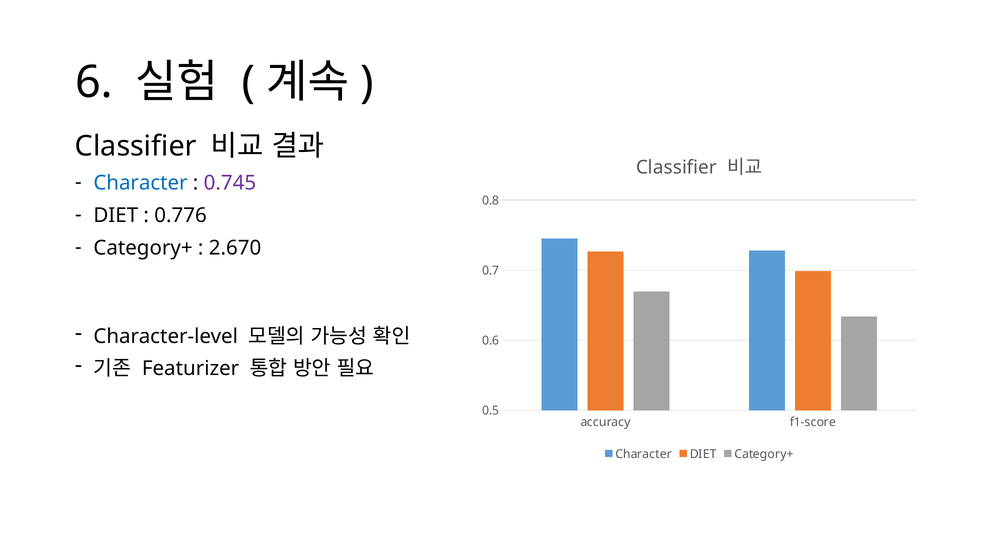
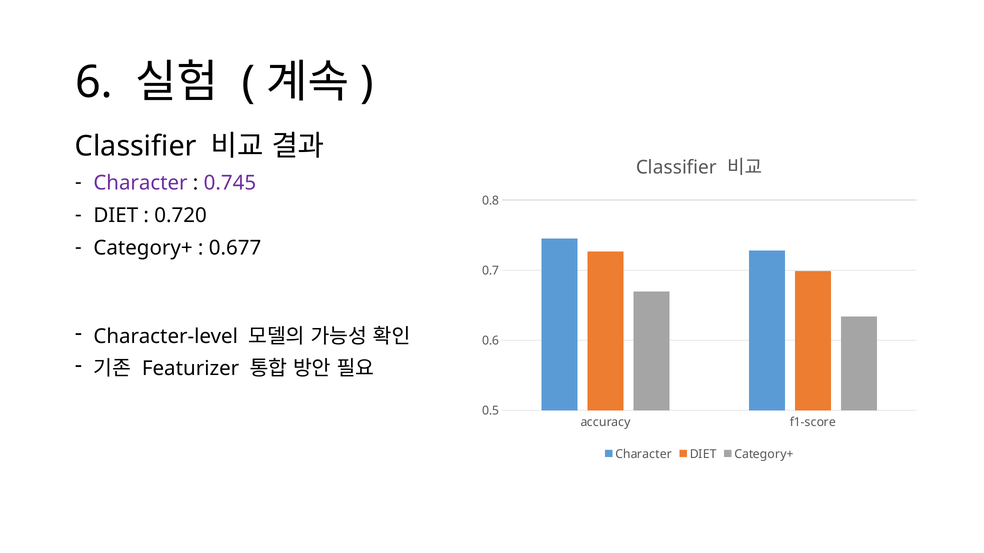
Character colour: blue -> purple (141, 183)
0.776: 0.776 -> 0.720 (181, 216)
2.670: 2.670 -> 0.677 (235, 248)
